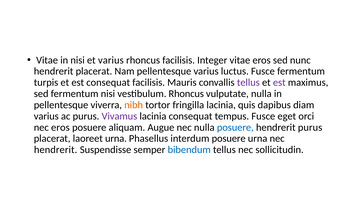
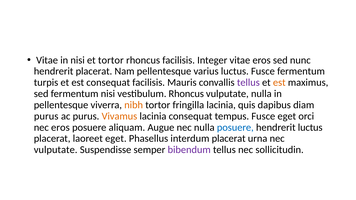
et varius: varius -> tortor (111, 60)
est colour: purple -> orange (279, 83)
varius: varius -> purus (46, 116)
Vivamus colour: purple -> orange (119, 116)
hendrerit purus: purus -> luctus (310, 127)
laoreet urna: urna -> eget (116, 139)
interdum posuere: posuere -> placerat (229, 139)
hendrerit: hendrerit -> vulputate (56, 150)
bibendum colour: blue -> purple (189, 150)
